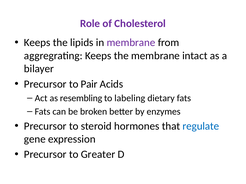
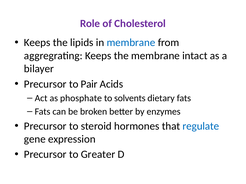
membrane colour: purple -> blue (131, 43)
resembling: resembling -> phosphate (81, 98)
labeling: labeling -> solvents (130, 98)
